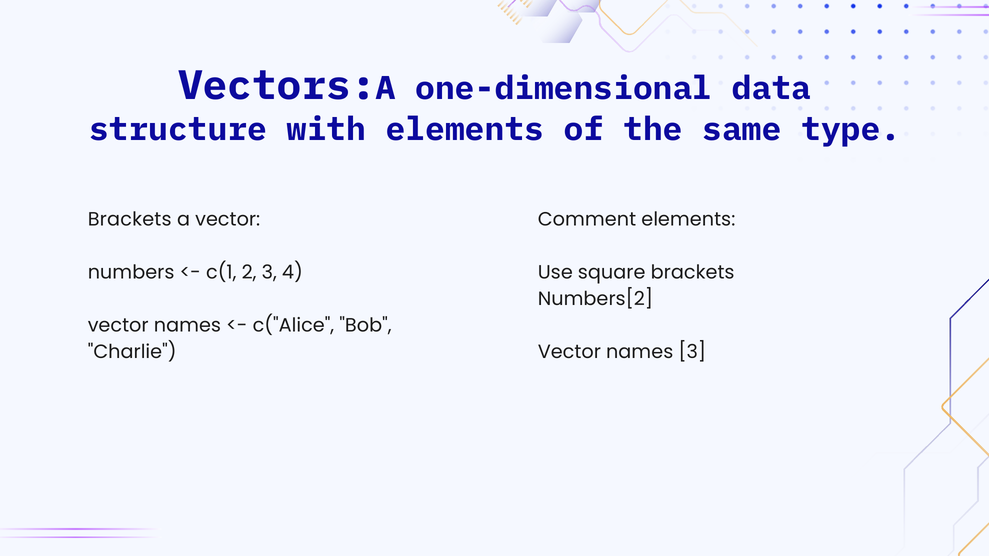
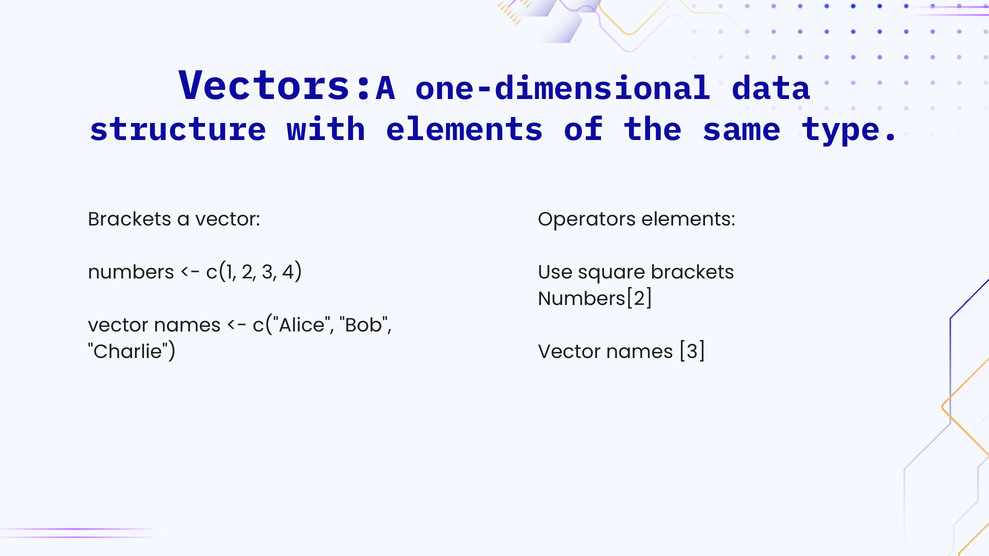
Comment: Comment -> Operators (587, 219)
